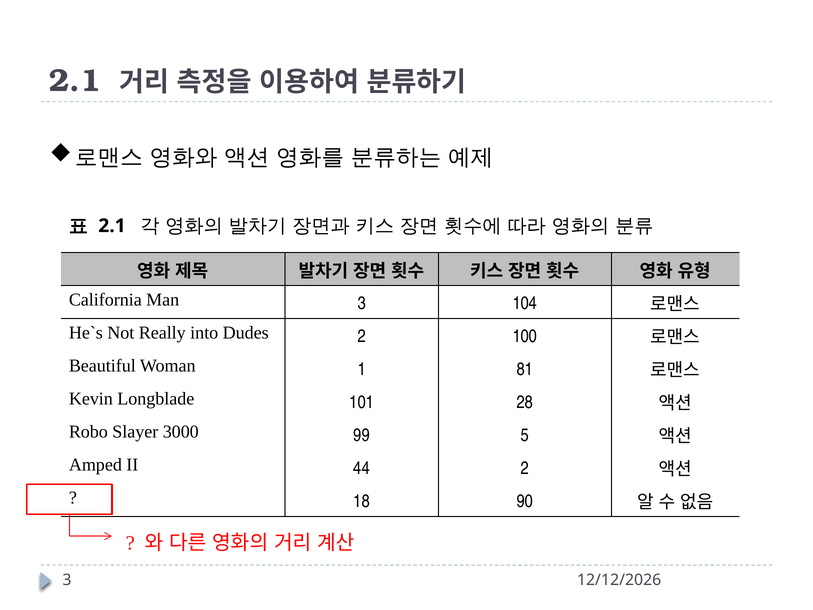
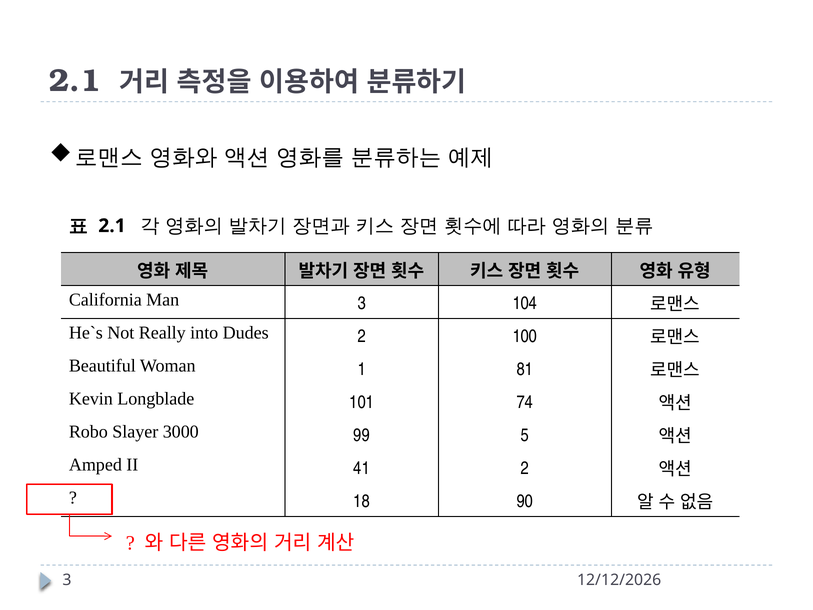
28: 28 -> 74 (525, 402)
44: 44 -> 41 (362, 468)
